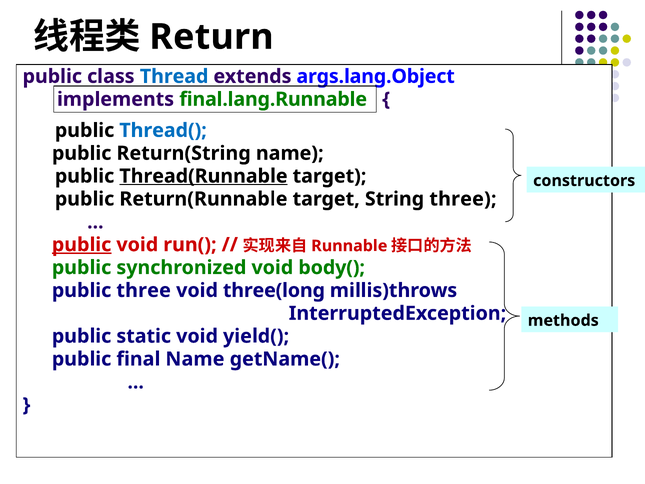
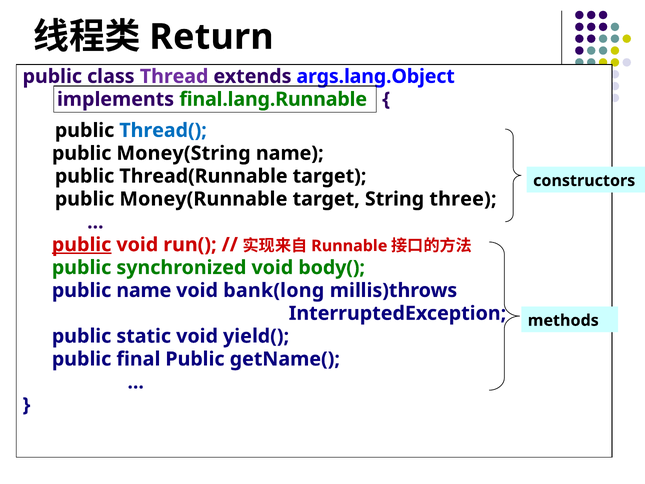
Thread colour: blue -> purple (174, 76)
Return(String: Return(String -> Money(String (184, 153)
Thread(Runnable underline: present -> none (203, 176)
Return(Runnable: Return(Runnable -> Money(Runnable (203, 199)
public three: three -> name (144, 290)
three(long: three(long -> bank(long (274, 290)
final Name: Name -> Public (195, 359)
